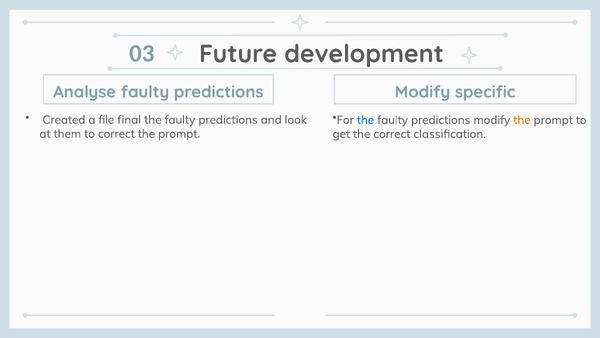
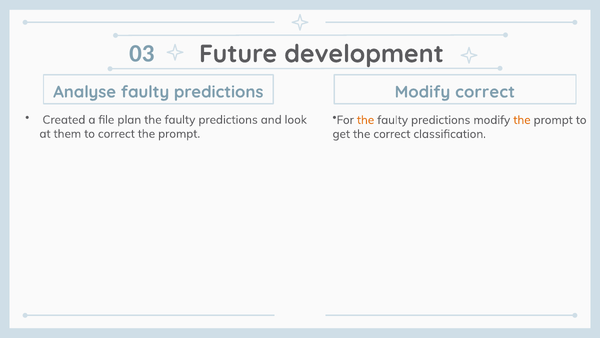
Modify specific: specific -> correct (485, 92)
final: final -> plan (129, 120)
the colour: blue -> orange (366, 120)
